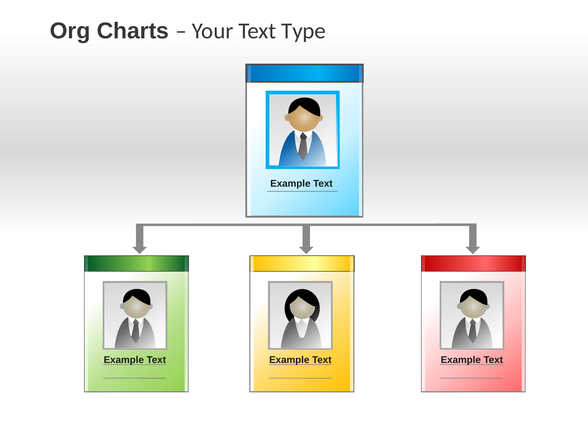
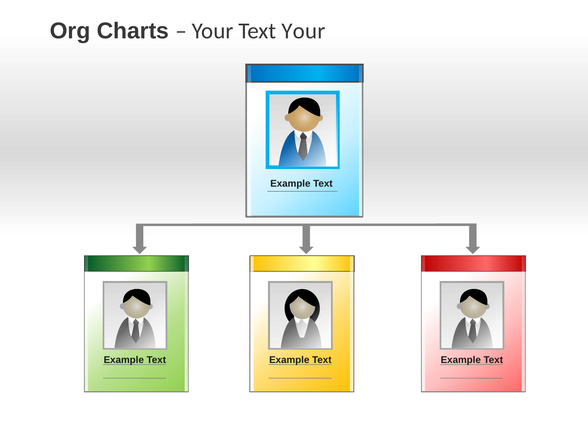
Text Type: Type -> Your (303, 31)
